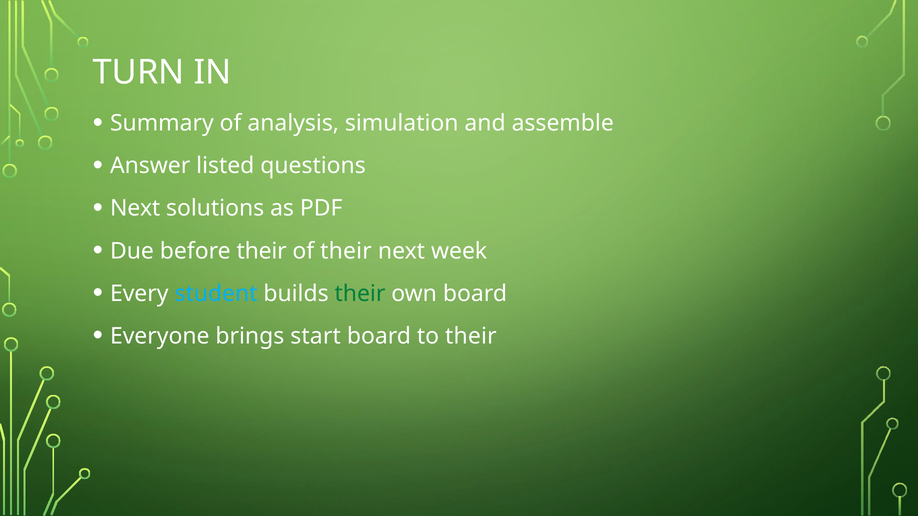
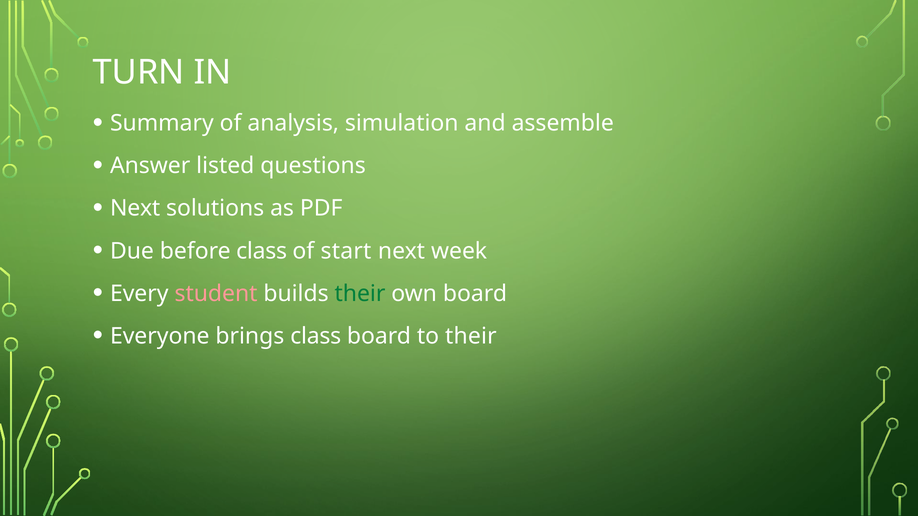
before their: their -> class (262, 251)
of their: their -> start (346, 251)
student colour: light blue -> pink (216, 294)
brings start: start -> class (316, 336)
